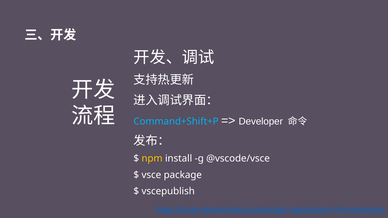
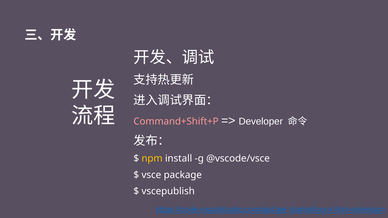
Command+Shift+P colour: light blue -> pink (176, 122)
